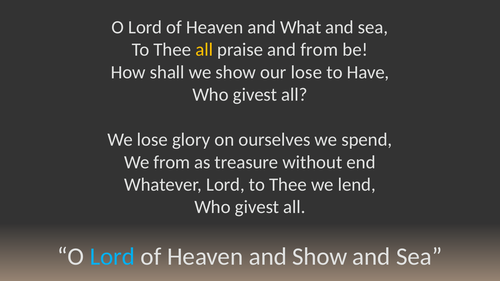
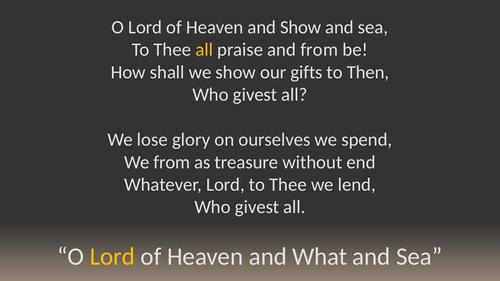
and What: What -> Show (301, 27)
our lose: lose -> gifts (307, 72)
Have: Have -> Then (368, 72)
Lord colour: light blue -> yellow (112, 257)
and Show: Show -> What (320, 257)
